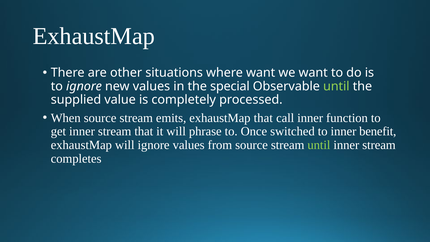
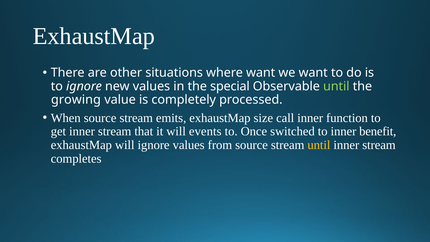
supplied: supplied -> growing (76, 100)
exhaustMap that: that -> size (263, 118)
phrase: phrase -> events (205, 131)
until colour: light green -> yellow (319, 145)
